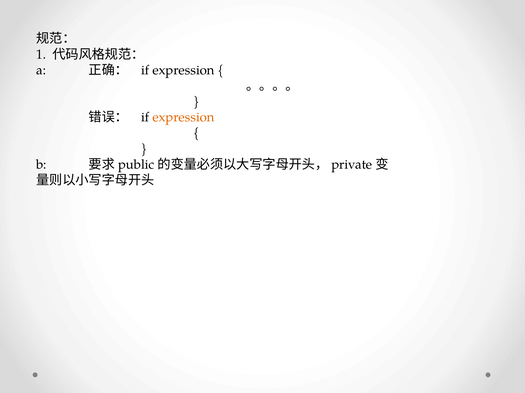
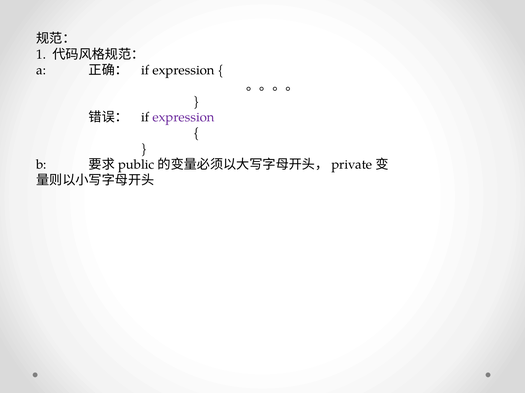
expression colour: orange -> purple (184, 117)
